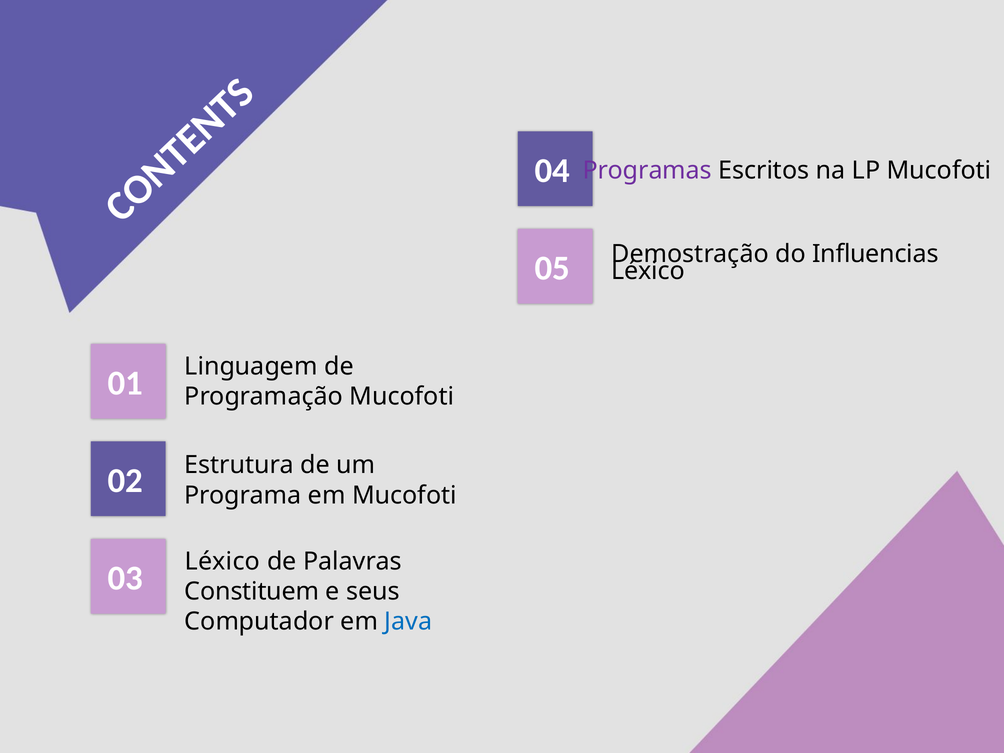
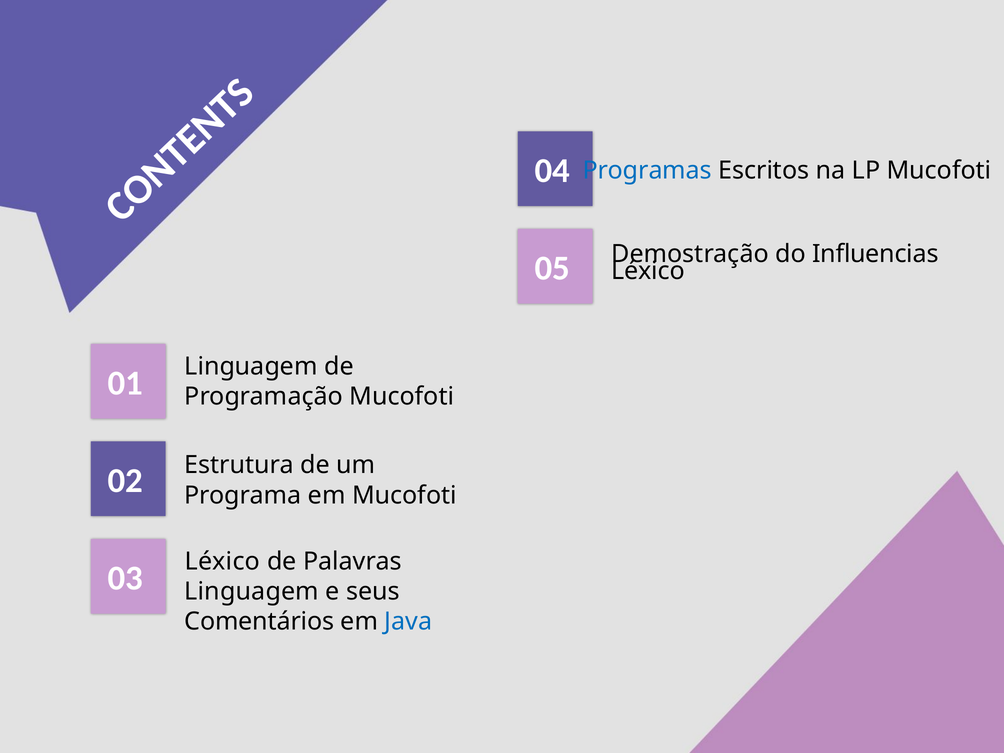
Programas colour: purple -> blue (647, 170)
Constituem: Constituem -> Linguagem (252, 592)
Computador: Computador -> Comentários (259, 622)
